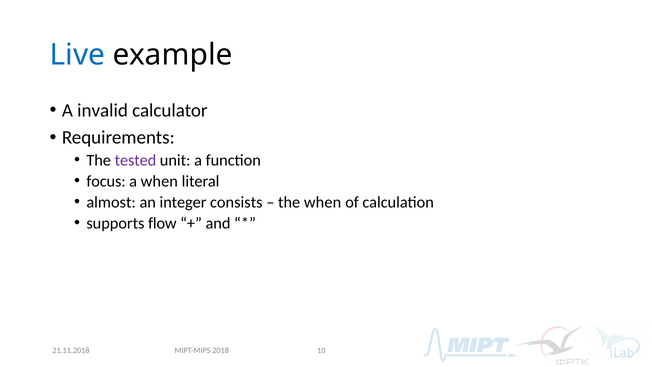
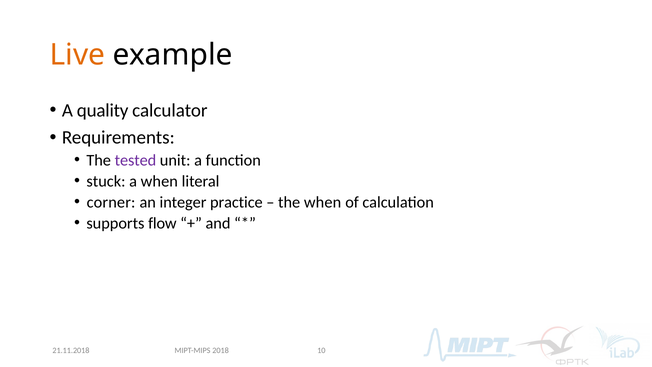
Live colour: blue -> orange (77, 55)
invalid: invalid -> quality (103, 110)
focus: focus -> stuck (106, 181)
almost: almost -> corner (111, 202)
consists: consists -> practice (236, 202)
